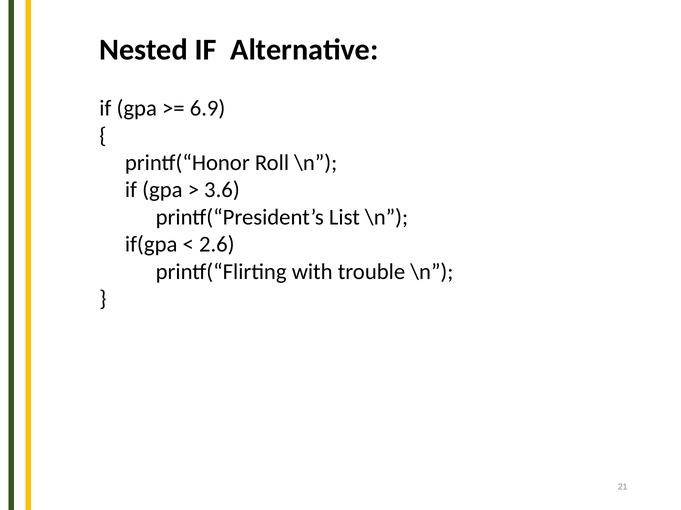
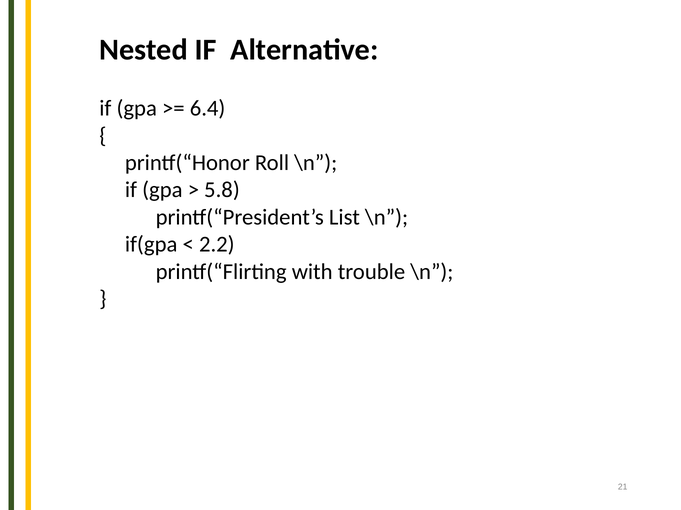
6.9: 6.9 -> 6.4 (208, 108)
3.6: 3.6 -> 5.8 (222, 190)
2.6: 2.6 -> 2.2 (217, 245)
